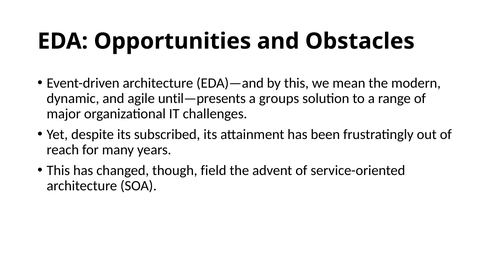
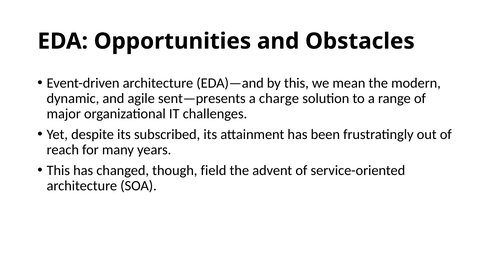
until—presents: until—presents -> sent—presents (202, 98)
groups: groups -> charge (279, 98)
